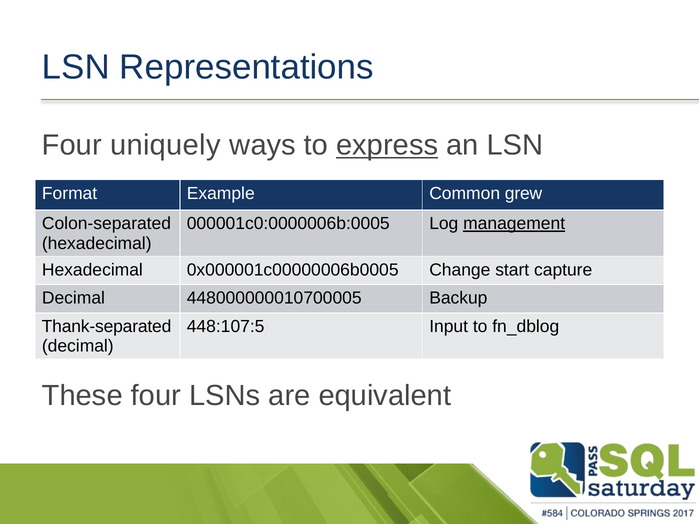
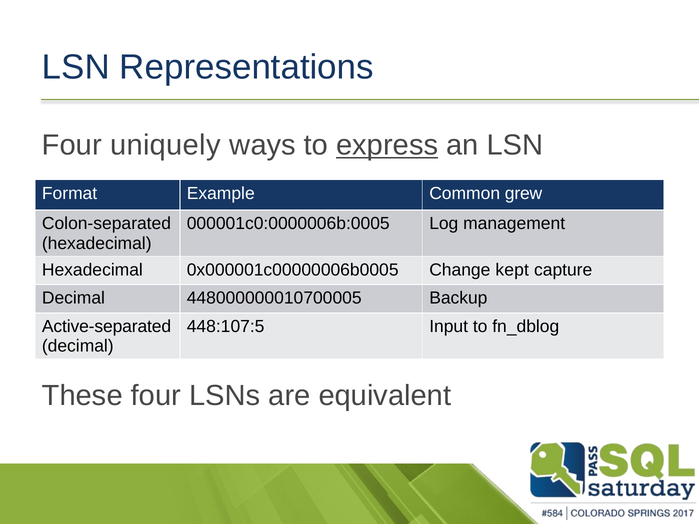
management underline: present -> none (514, 224)
start: start -> kept (512, 270)
Thank-separated: Thank-separated -> Active-separated (107, 327)
